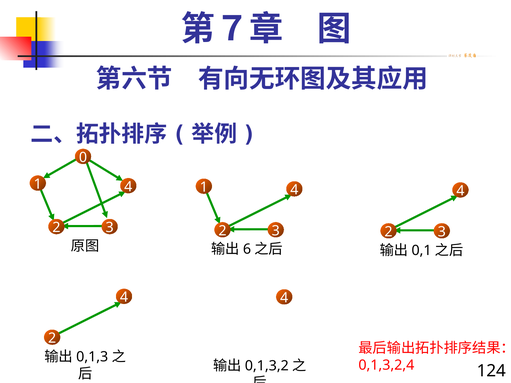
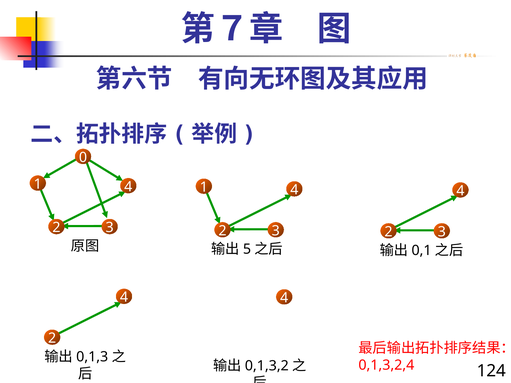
6: 6 -> 5 (247, 249)
